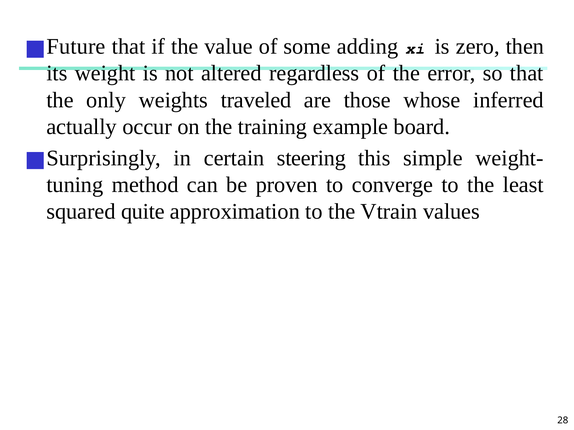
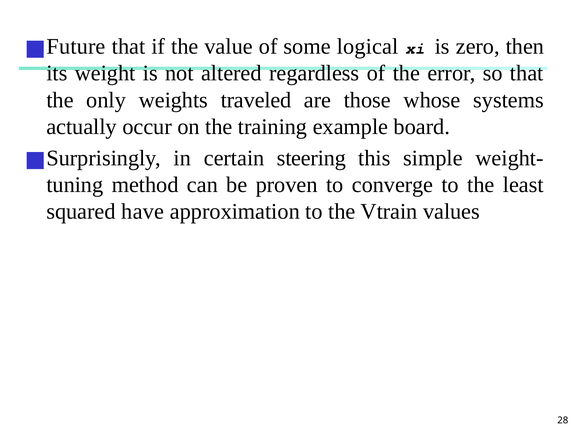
adding: adding -> logical (368, 47)
inferred: inferred -> systems (508, 100)
quite: quite -> have (143, 212)
